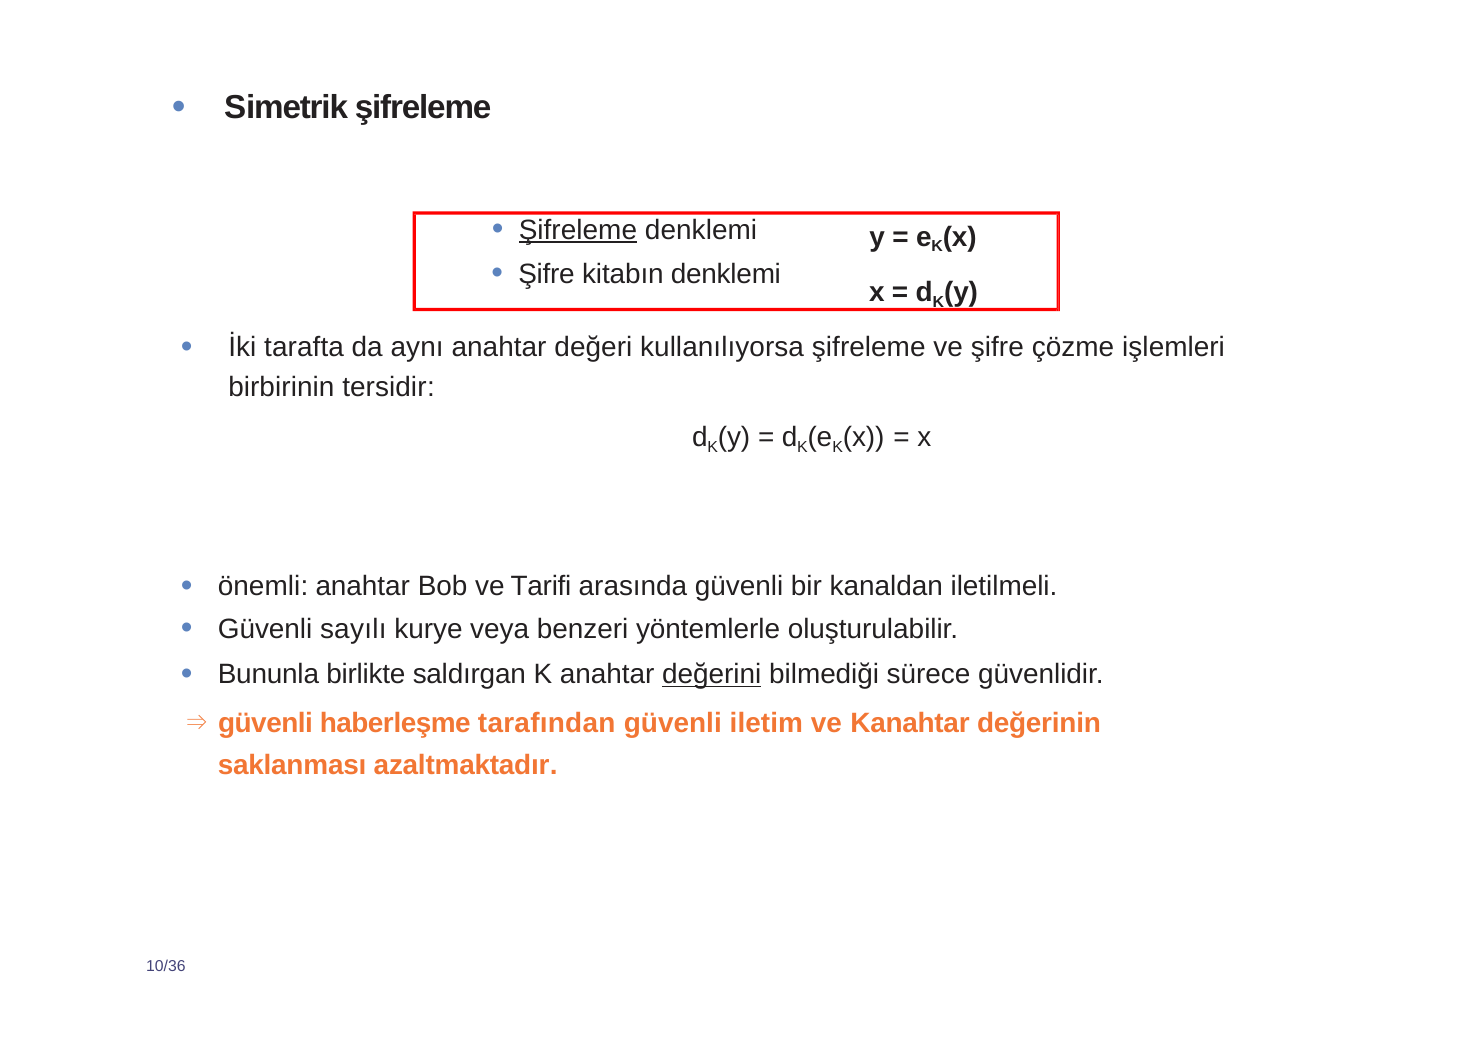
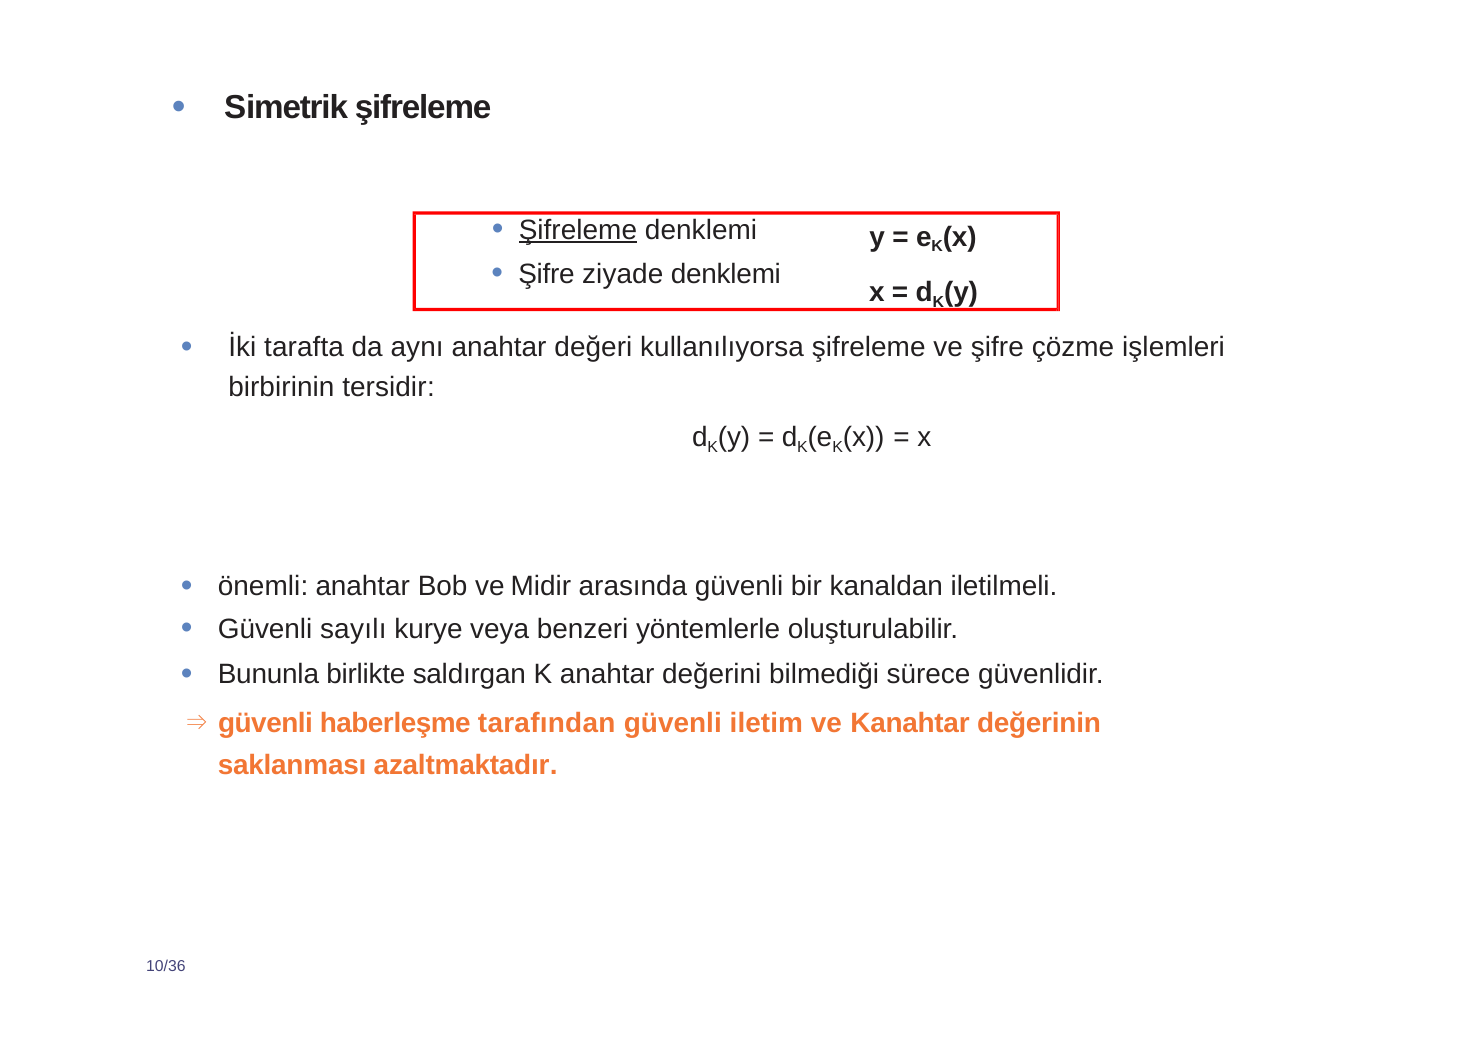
kitabın: kitabın -> ziyade (623, 274)
Tarifi: Tarifi -> Midir (541, 587)
değerini underline: present -> none (712, 674)
